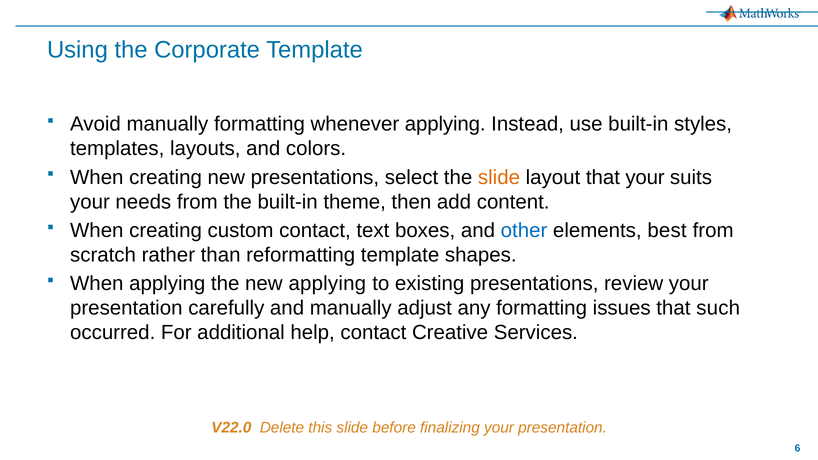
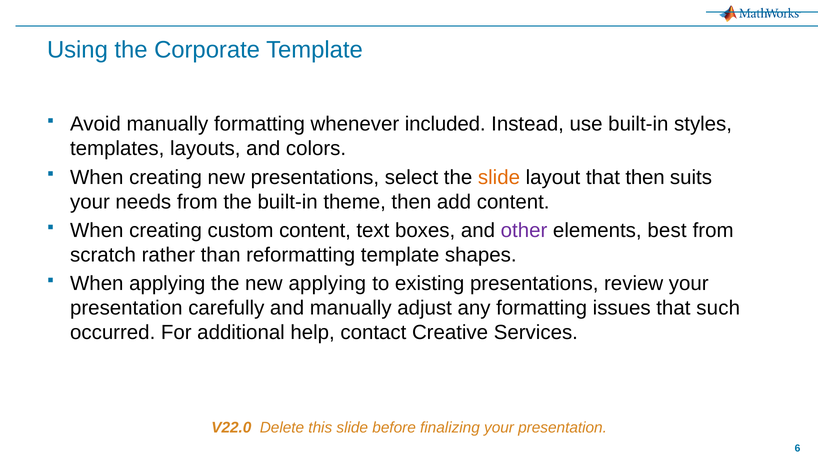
whenever applying: applying -> included (445, 124)
that your: your -> then (645, 177)
custom contact: contact -> content (315, 230)
other colour: blue -> purple (524, 230)
